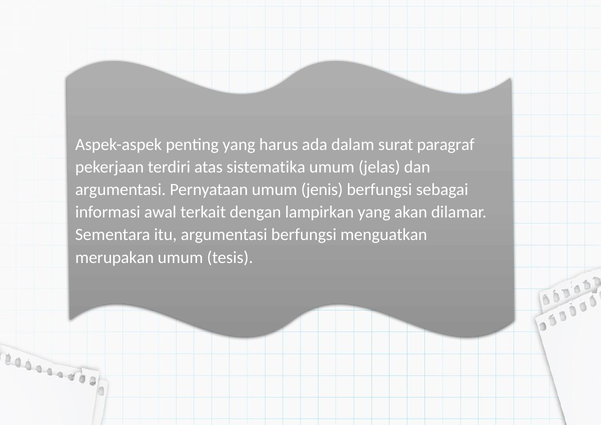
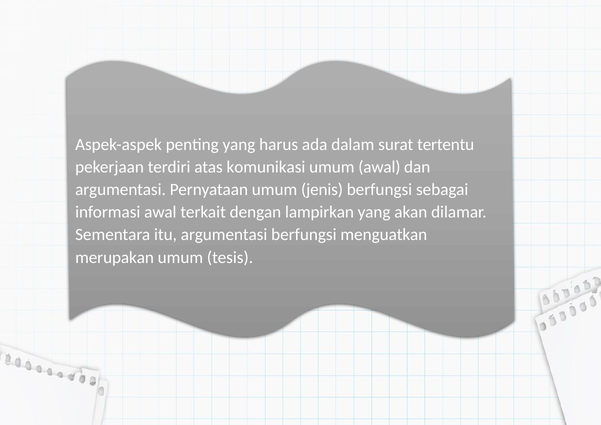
paragraf: paragraf -> tertentu (446, 145)
sistematika: sistematika -> komunikasi (266, 167)
umum jelas: jelas -> awal (379, 167)
